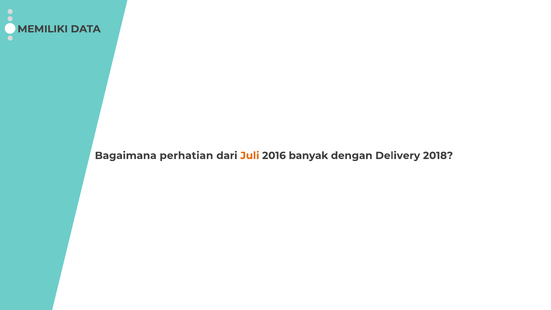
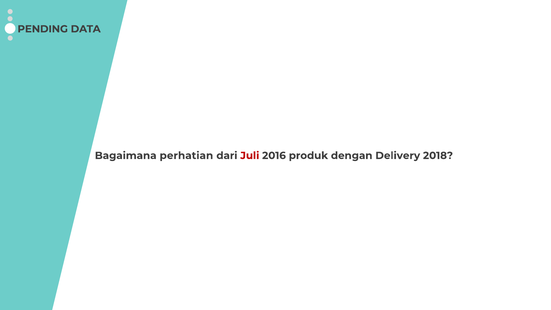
MEMILIKI: MEMILIKI -> PENDING (43, 29)
Juli colour: orange -> red (250, 156)
banyak: banyak -> produk (308, 156)
